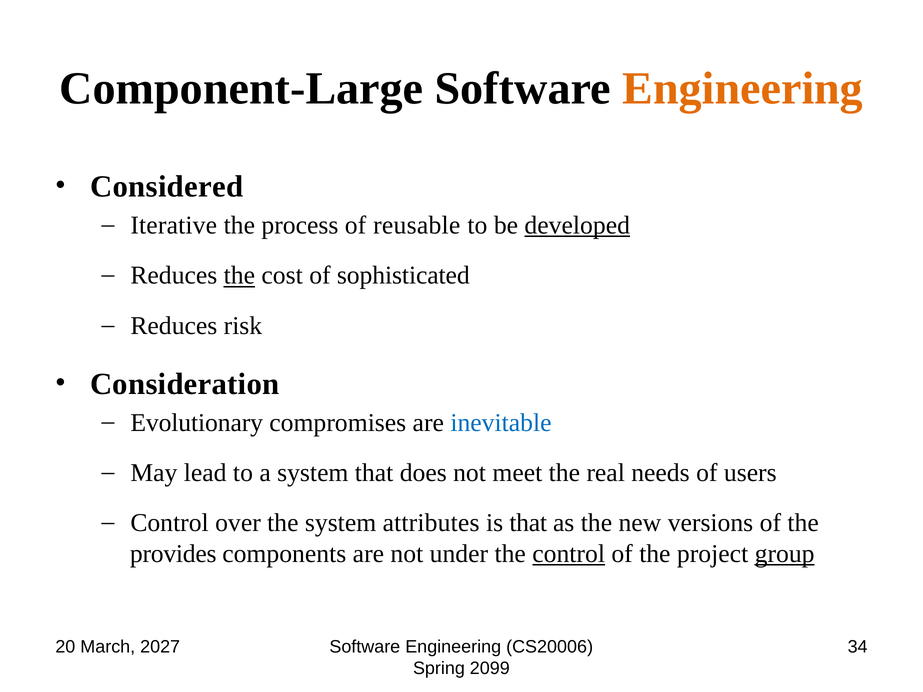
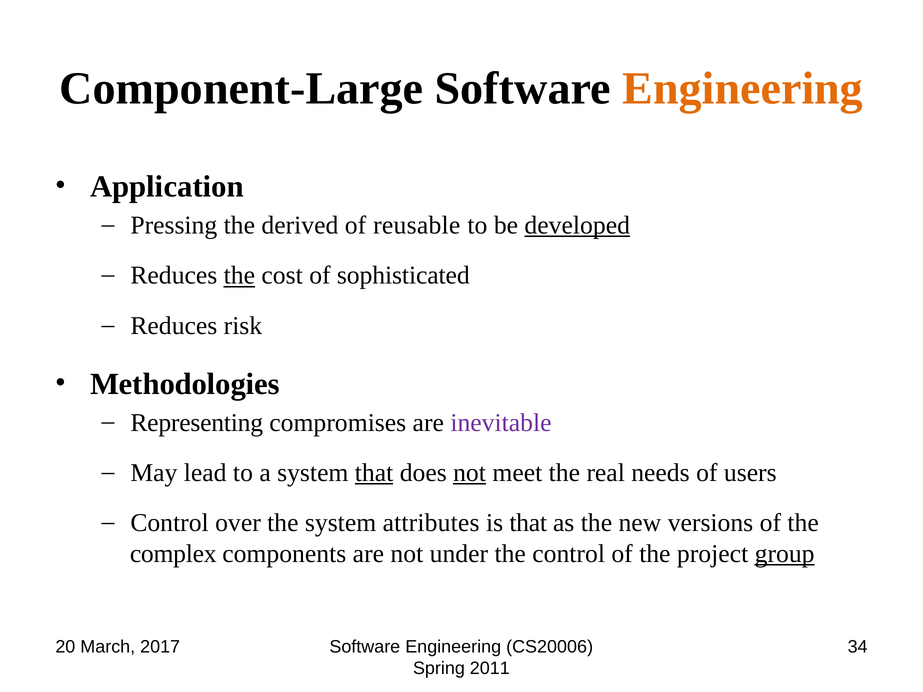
Considered: Considered -> Application (167, 187)
Iterative: Iterative -> Pressing (174, 225)
process: process -> derived (300, 225)
Consideration: Consideration -> Methodologies (185, 384)
Evolutionary: Evolutionary -> Representing (197, 423)
inevitable colour: blue -> purple (501, 423)
that underline: none -> present (374, 473)
not underline: none -> present (470, 473)
provides: provides -> complex (173, 554)
control underline: present -> none (569, 554)
2027: 2027 -> 2017 (160, 647)
2099: 2099 -> 2011 (490, 669)
